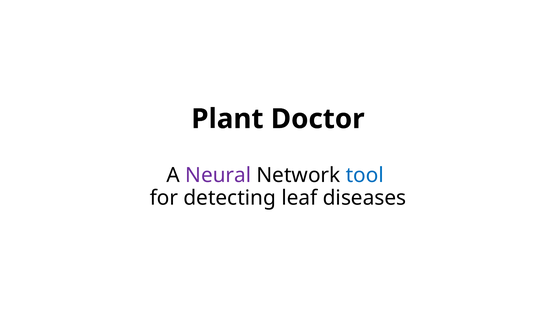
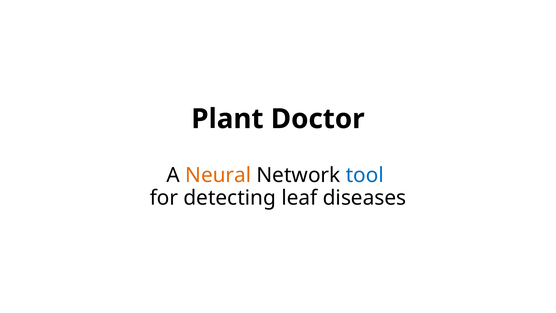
Neural colour: purple -> orange (218, 175)
